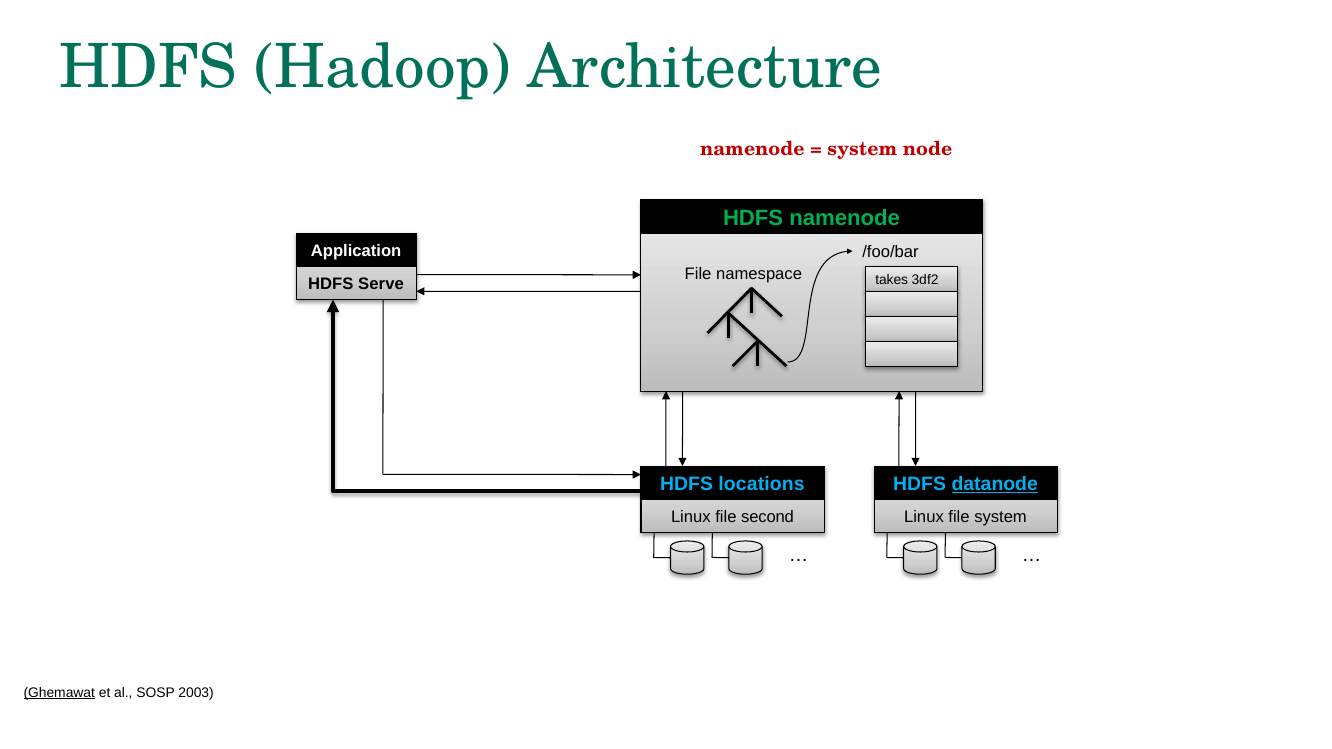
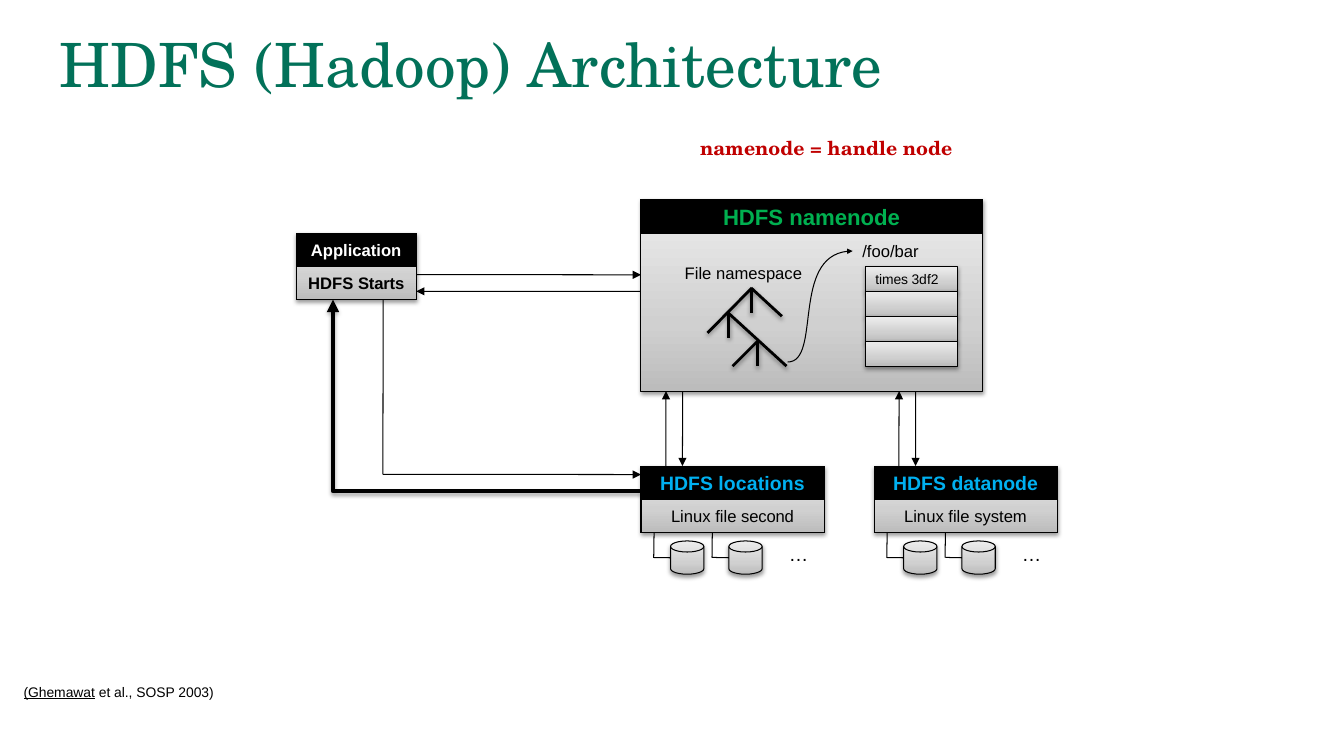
system: system -> handle (862, 150)
takes: takes -> times (892, 280)
Serve: Serve -> Starts (381, 284)
datanode underline: present -> none (995, 484)
